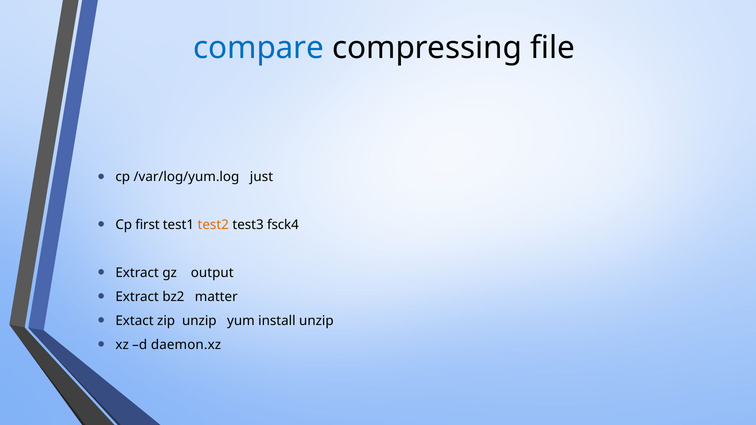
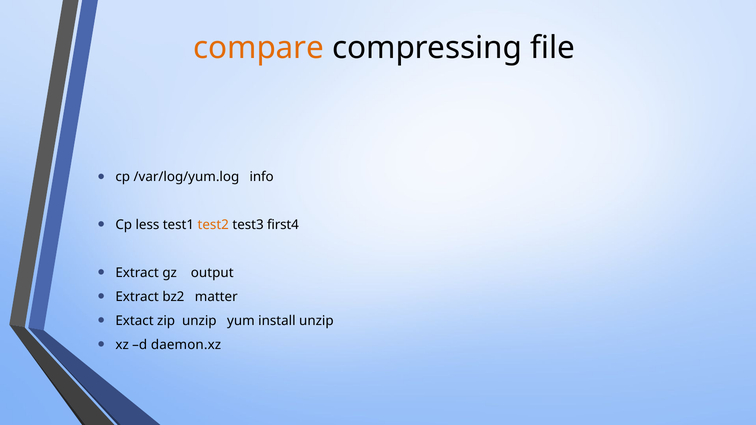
compare colour: blue -> orange (259, 48)
just: just -> info (262, 177)
first: first -> less (147, 225)
fsck4: fsck4 -> first4 (283, 225)
